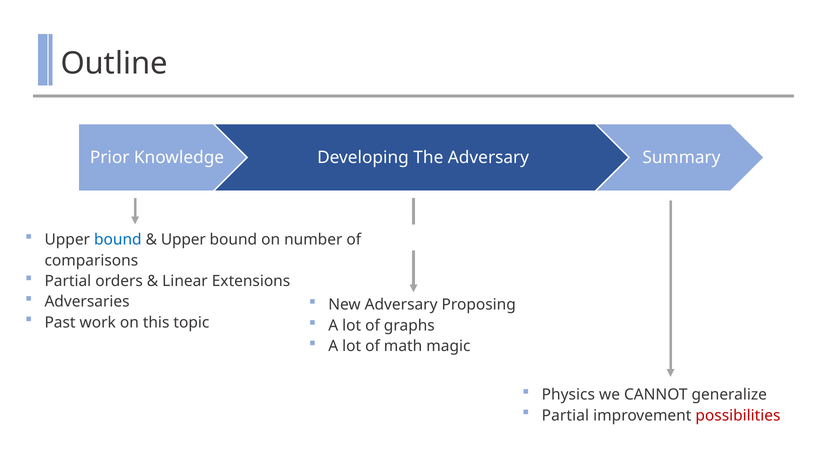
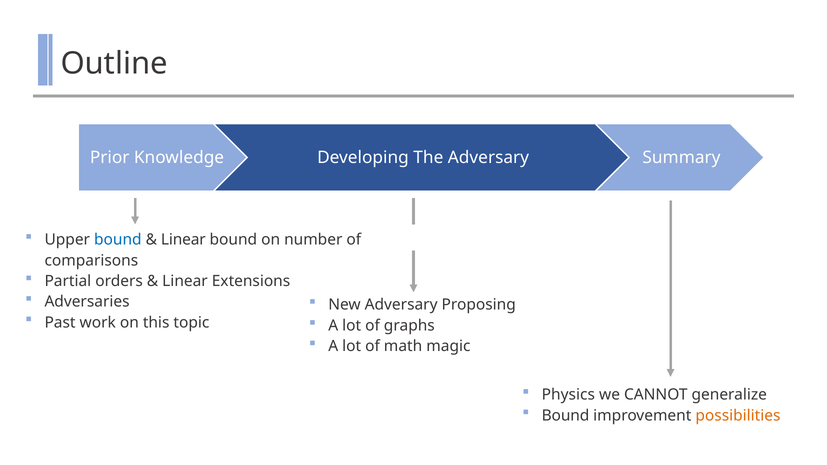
Upper: Upper -> Linear (183, 240)
Partial: Partial -> Bound (566, 416)
possibilities colour: red -> orange (738, 416)
